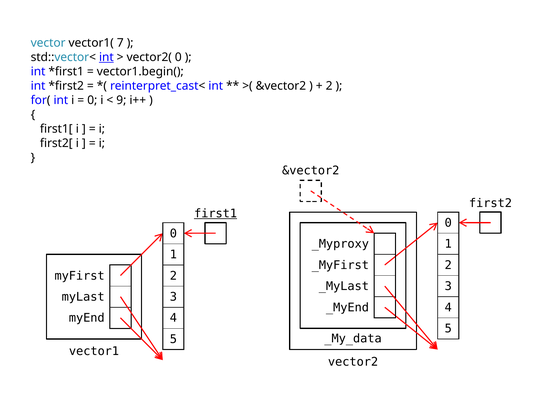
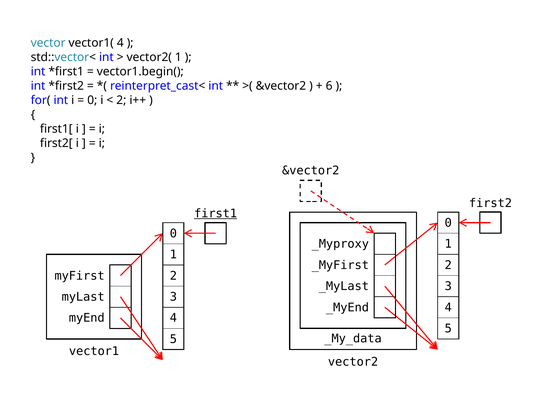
vector1( 7: 7 -> 4 (120, 43)
int underline: present -> none (106, 57)
vector2( 0: 0 -> 1 (178, 57)
2: 2 -> 6 (329, 86)
9: 9 -> 2 (121, 100)
